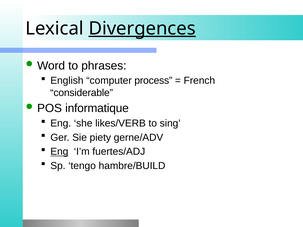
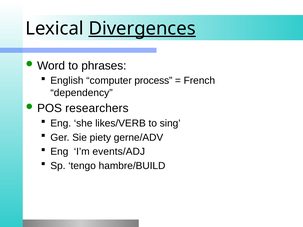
considerable: considerable -> dependency (82, 93)
informatique: informatique -> researchers (97, 108)
Eng underline: present -> none (59, 152)
fuertes/ADJ: fuertes/ADJ -> events/ADJ (119, 152)
